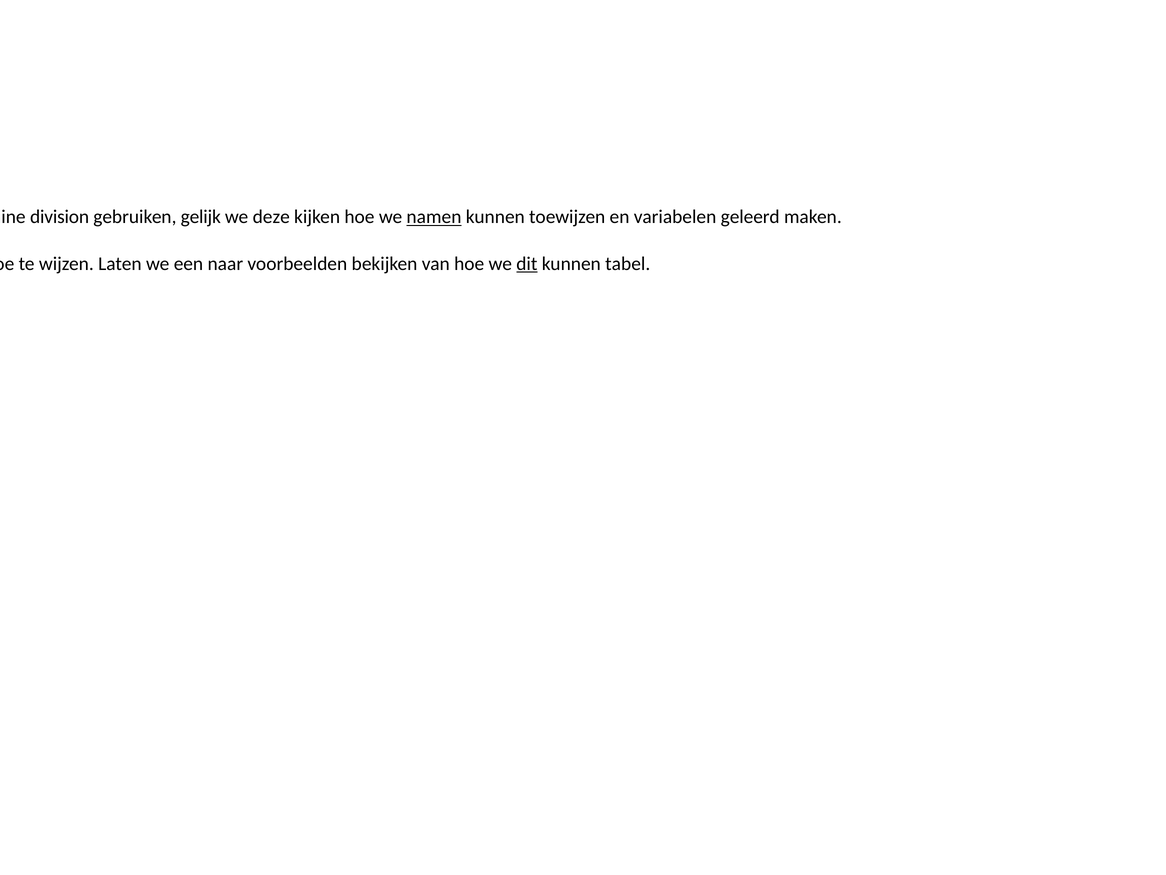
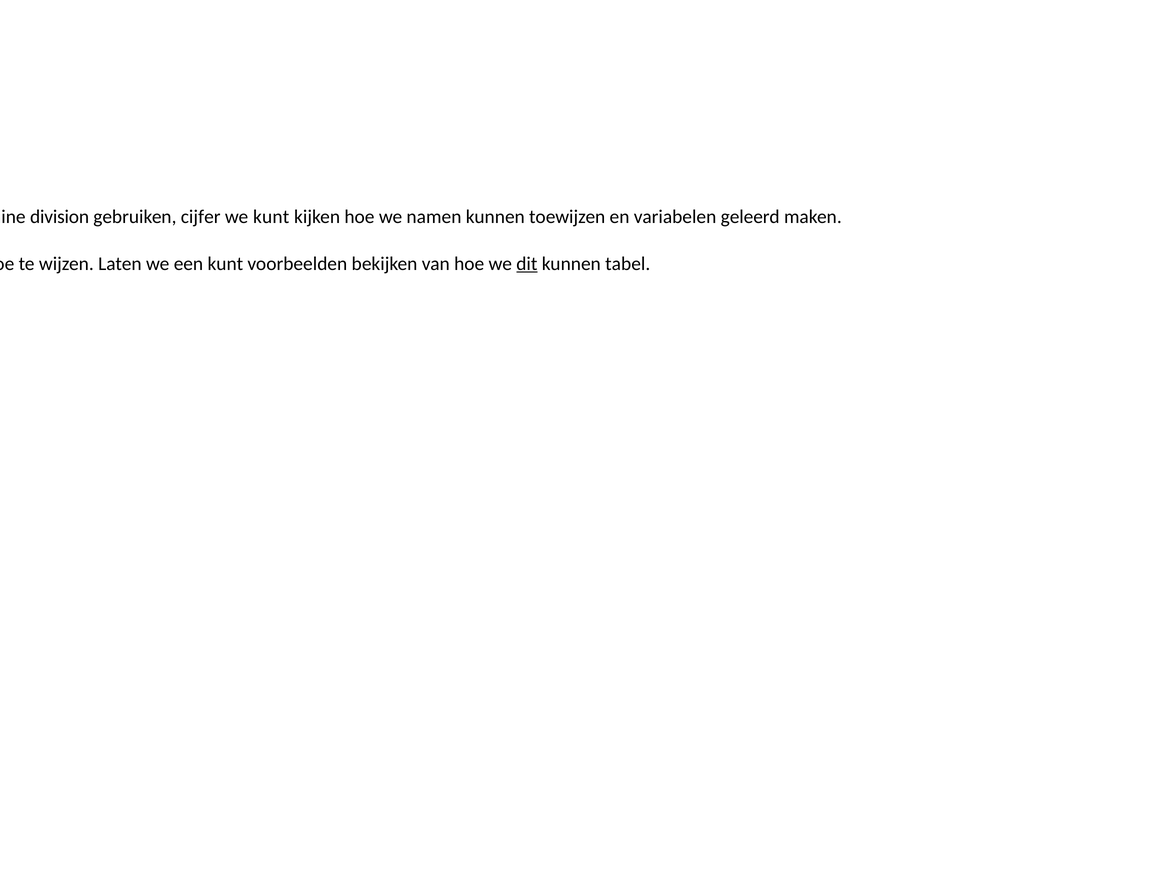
gelijk: gelijk -> cijfer (201, 217)
we deze: deze -> kunt (271, 217)
namen underline: present -> none (434, 217)
een naar: naar -> kunt (225, 264)
